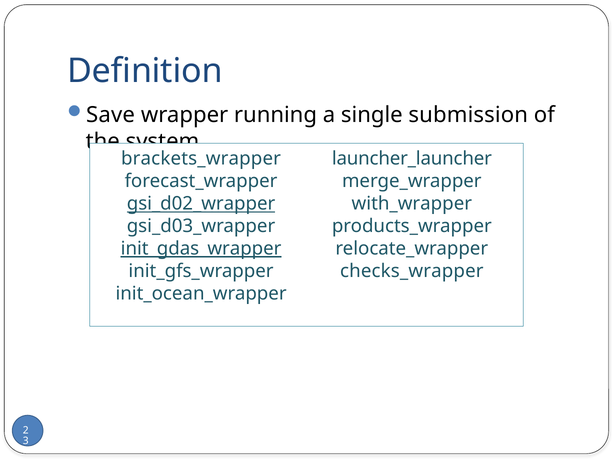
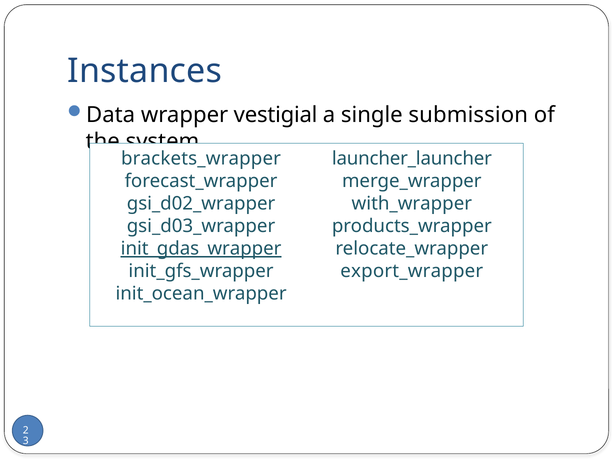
Definition: Definition -> Instances (145, 71)
Save: Save -> Data (111, 115)
running: running -> vestigial (276, 115)
gsi_d02_wrapper underline: present -> none (201, 204)
checks_wrapper: checks_wrapper -> export_wrapper (412, 271)
